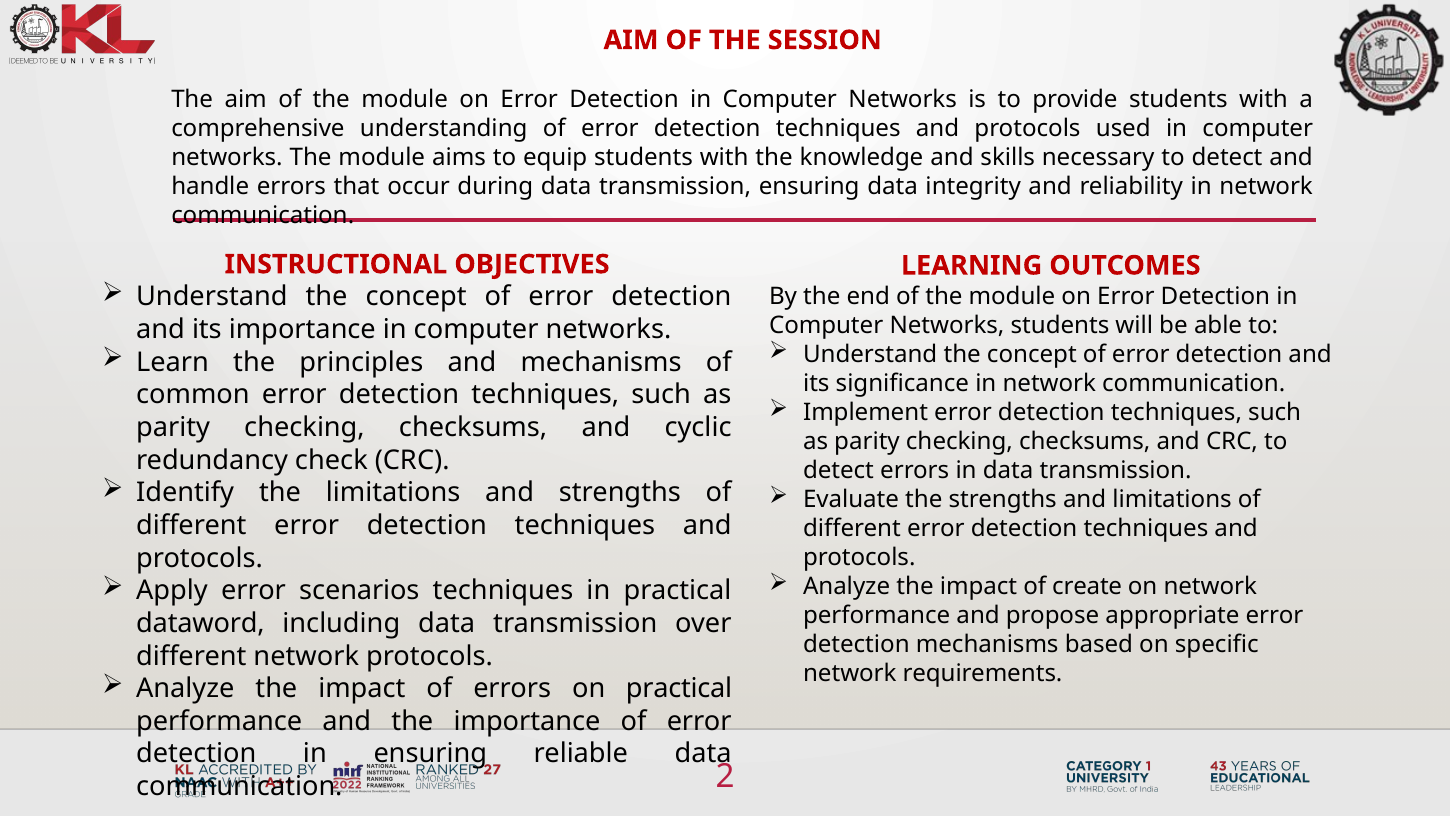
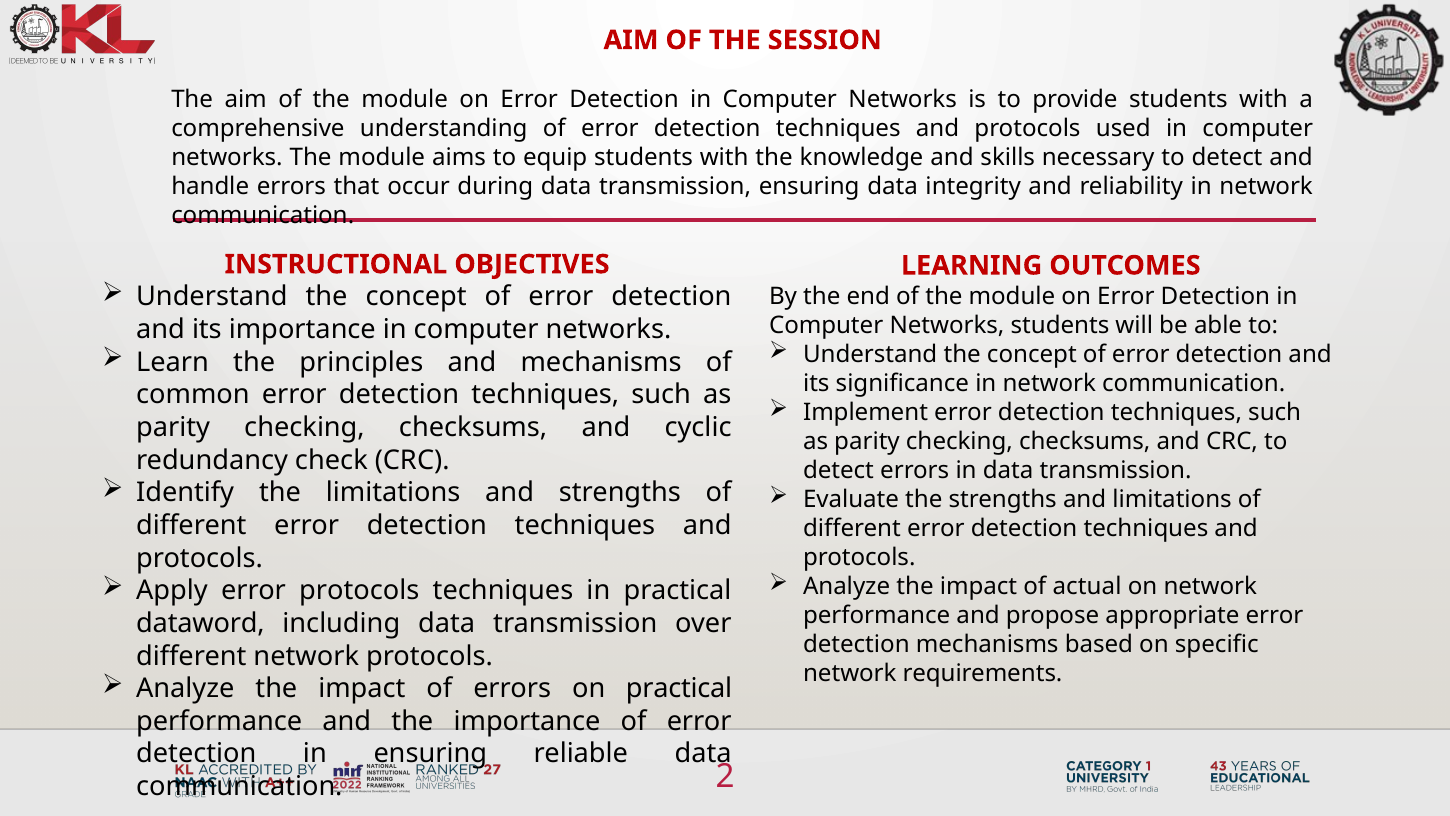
create: create -> actual (1087, 586)
error scenarios: scenarios -> protocols (359, 590)
